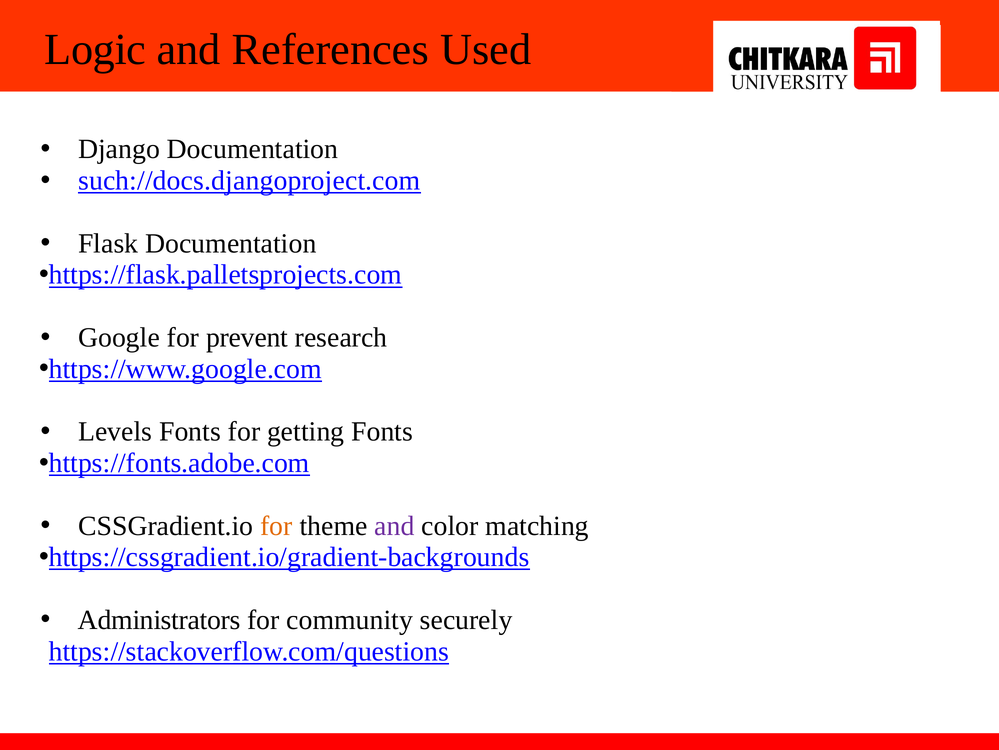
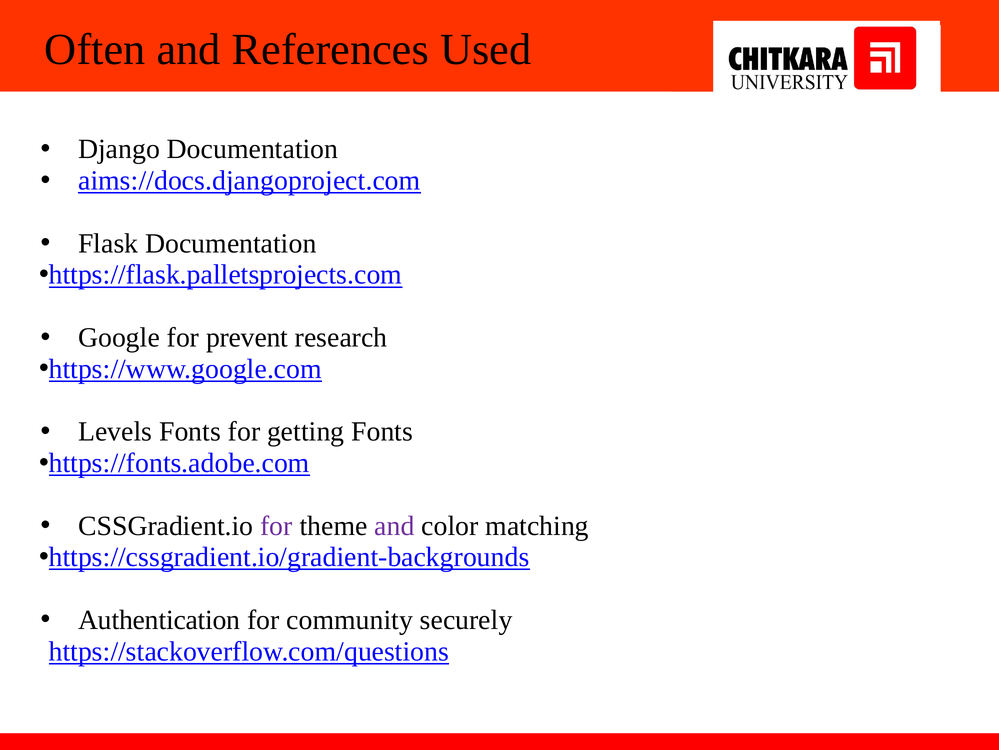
Logic: Logic -> Often (95, 50)
such://docs.djangoproject.com: such://docs.djangoproject.com -> aims://docs.djangoproject.com (249, 180)
for colour: orange -> purple (276, 525)
Administrators: Administrators -> Authentication (159, 619)
